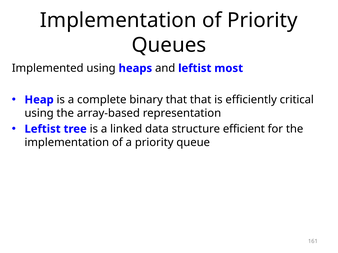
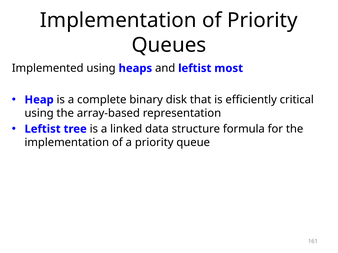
binary that: that -> disk (176, 100)
efficient: efficient -> formula (244, 129)
